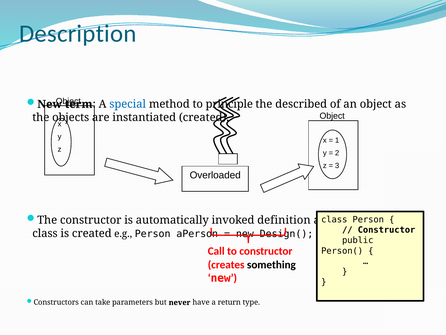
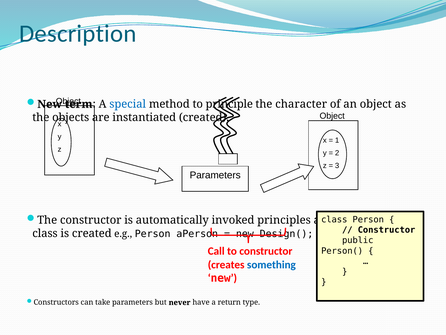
described: described -> character (301, 104)
Overloaded: Overloaded -> Parameters (215, 175)
definition: definition -> principles (284, 220)
something colour: black -> blue (271, 264)
